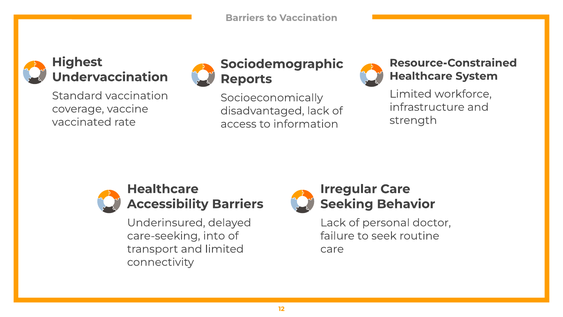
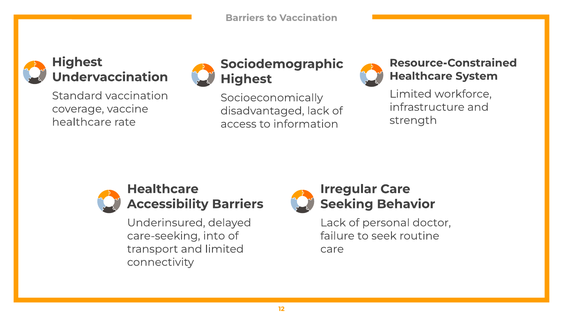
Reports: Reports -> Highest (246, 79)
vaccinated: vaccinated -> healthcare (82, 122)
